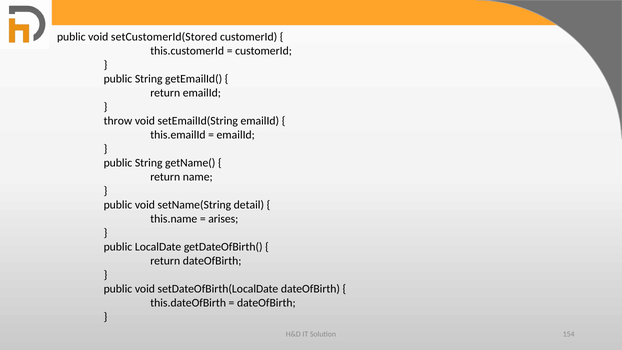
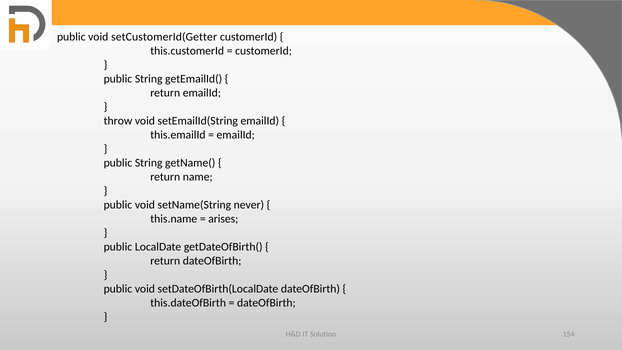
setCustomerId(Stored: setCustomerId(Stored -> setCustomerId(Getter (164, 37)
detail: detail -> never (249, 205)
